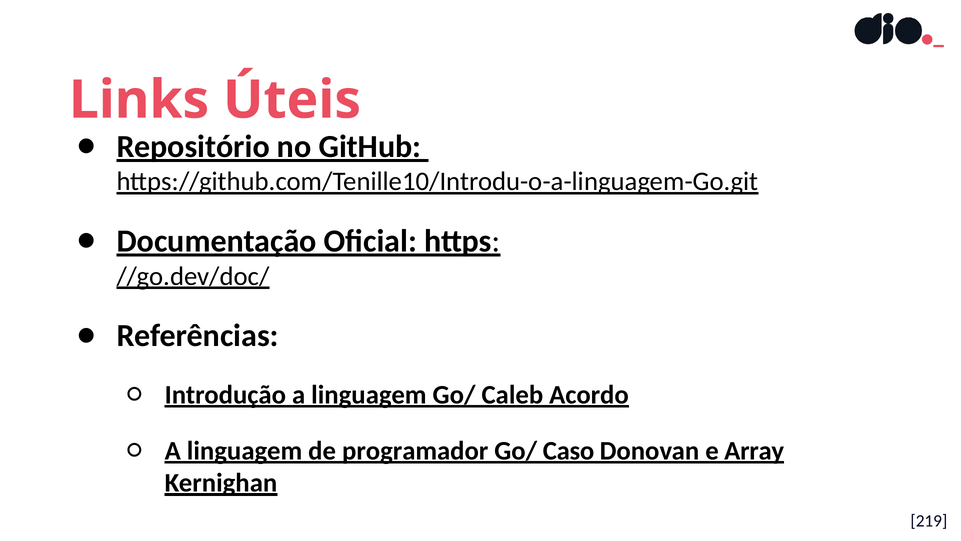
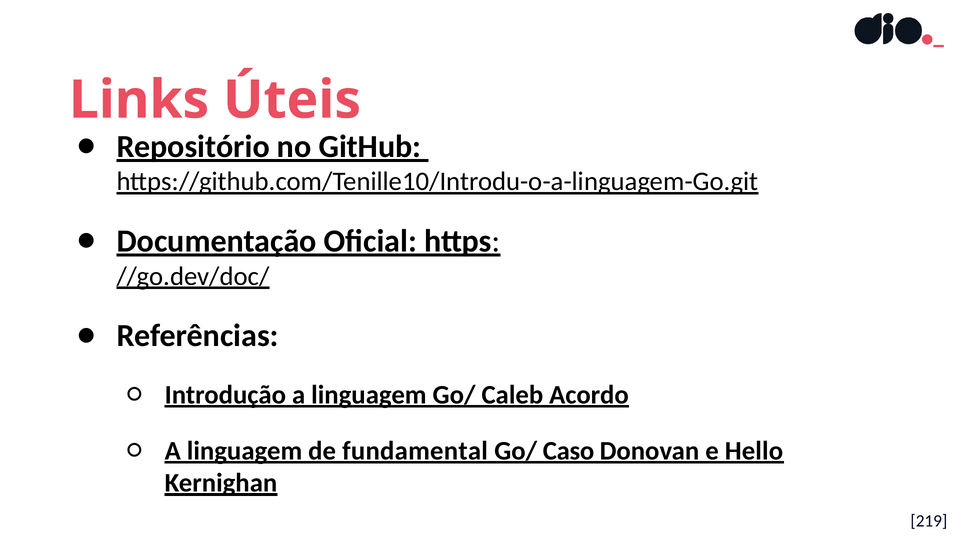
programador: programador -> fundamental (415, 451)
Array: Array -> Hello (754, 451)
